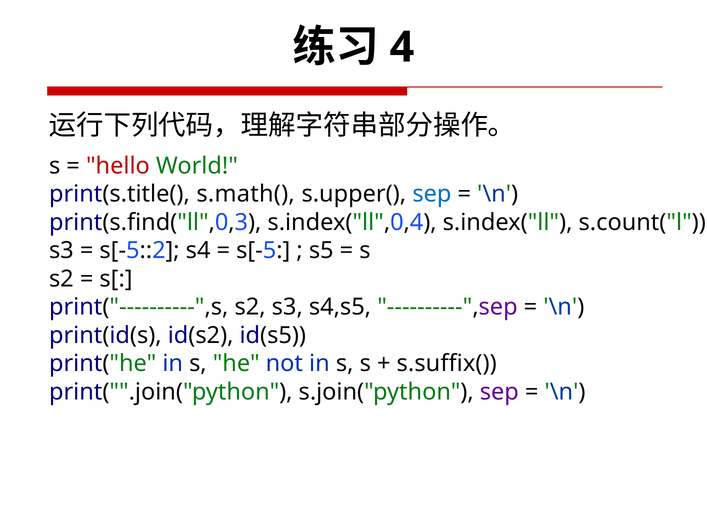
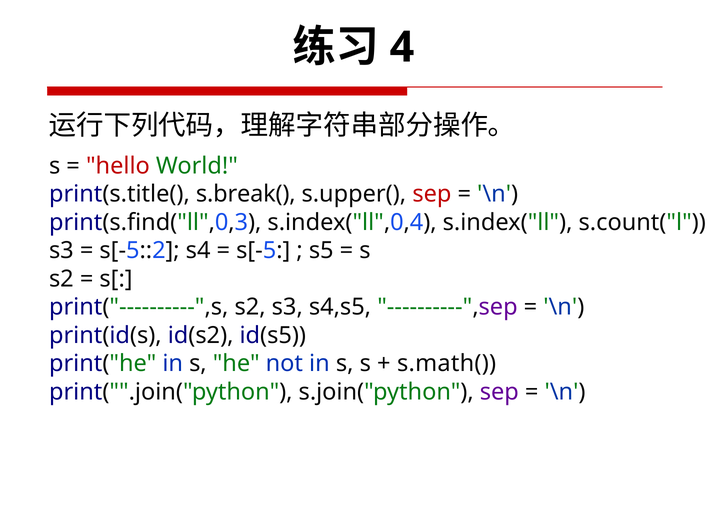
s.math(: s.math( -> s.break( (246, 194)
sep colour: blue -> red (432, 194)
s.suffix(: s.suffix( -> s.math( (447, 364)
